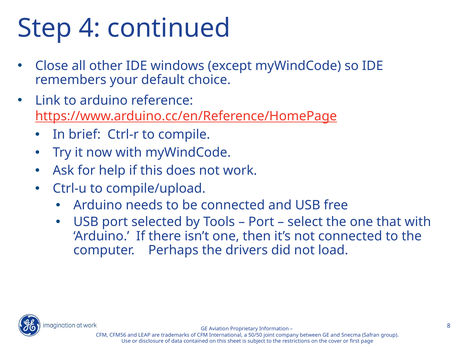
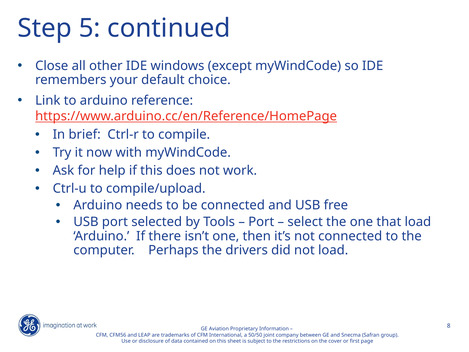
4: 4 -> 5 (90, 28)
that with: with -> load (418, 222)
